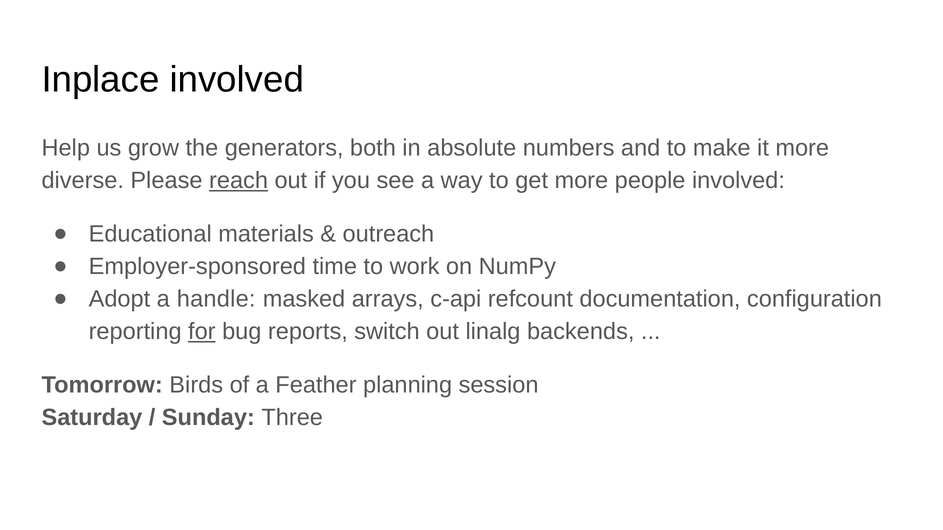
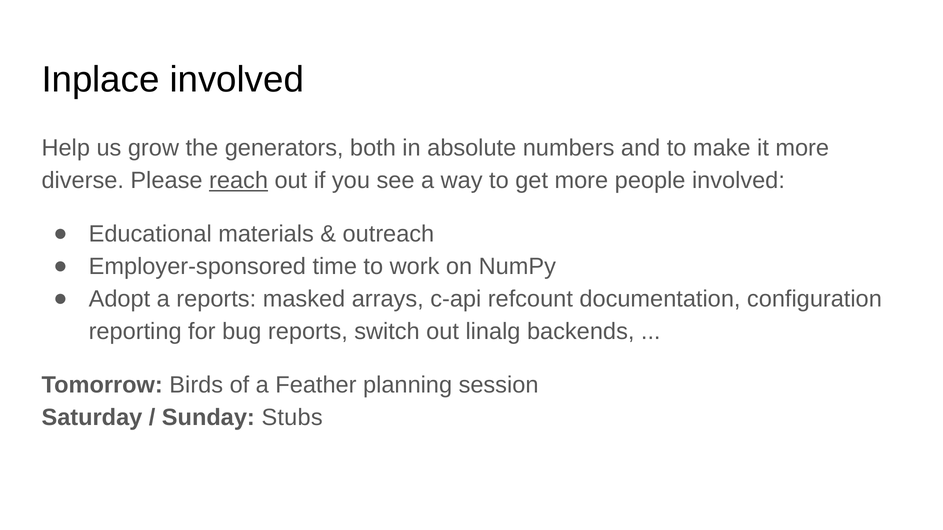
a handle: handle -> reports (216, 299)
for underline: present -> none (202, 332)
Three: Three -> Stubs (292, 418)
